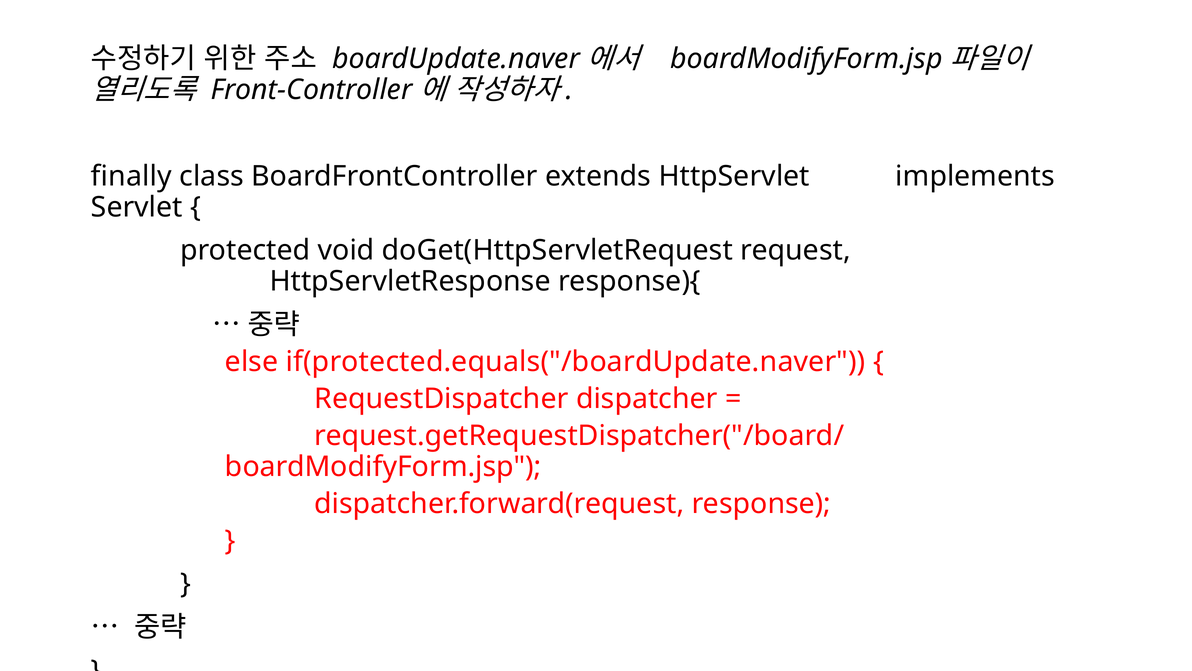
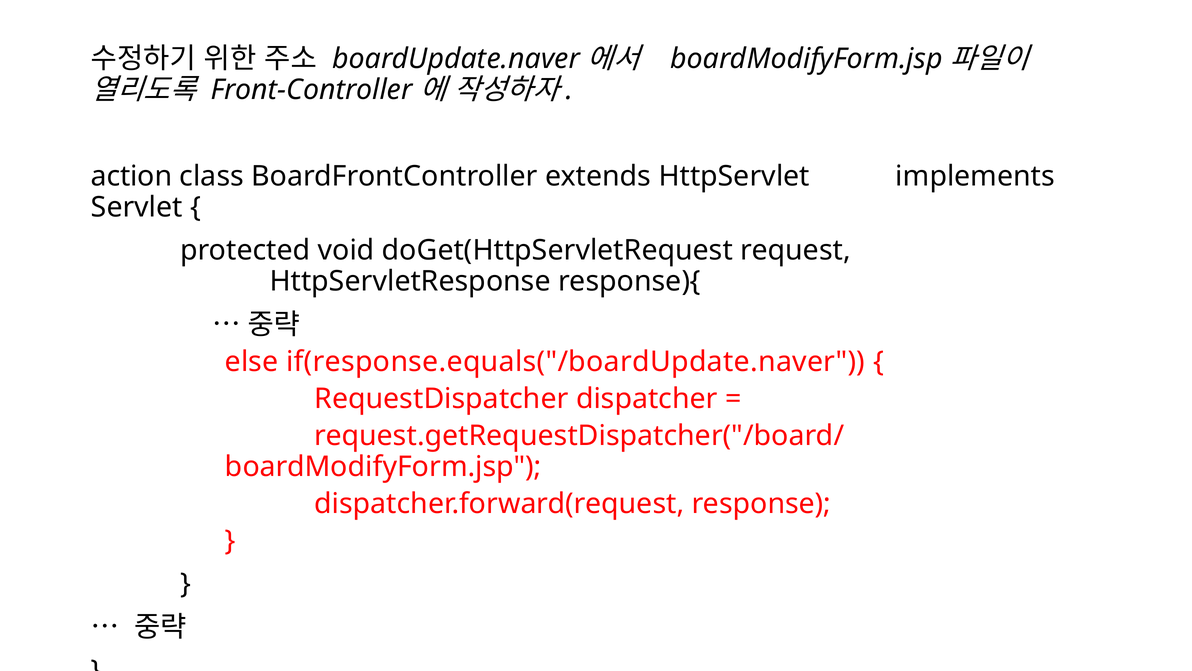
finally: finally -> action (132, 176)
if(protected.equals("/boardUpdate.naver: if(protected.equals("/boardUpdate.naver -> if(response.equals("/boardUpdate.naver (576, 361)
